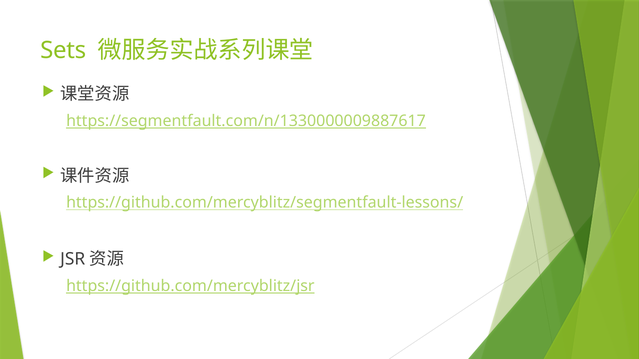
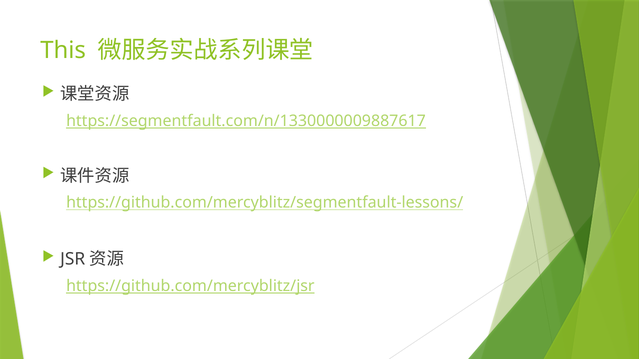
Sets: Sets -> This (63, 50)
